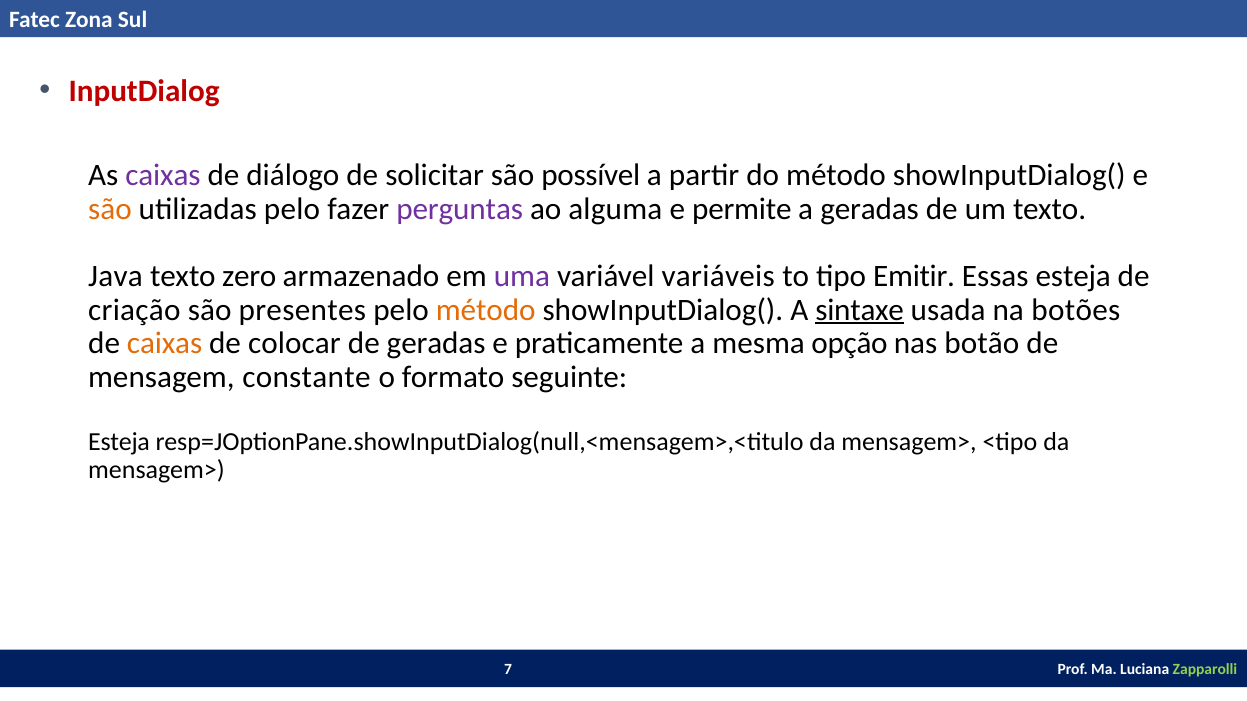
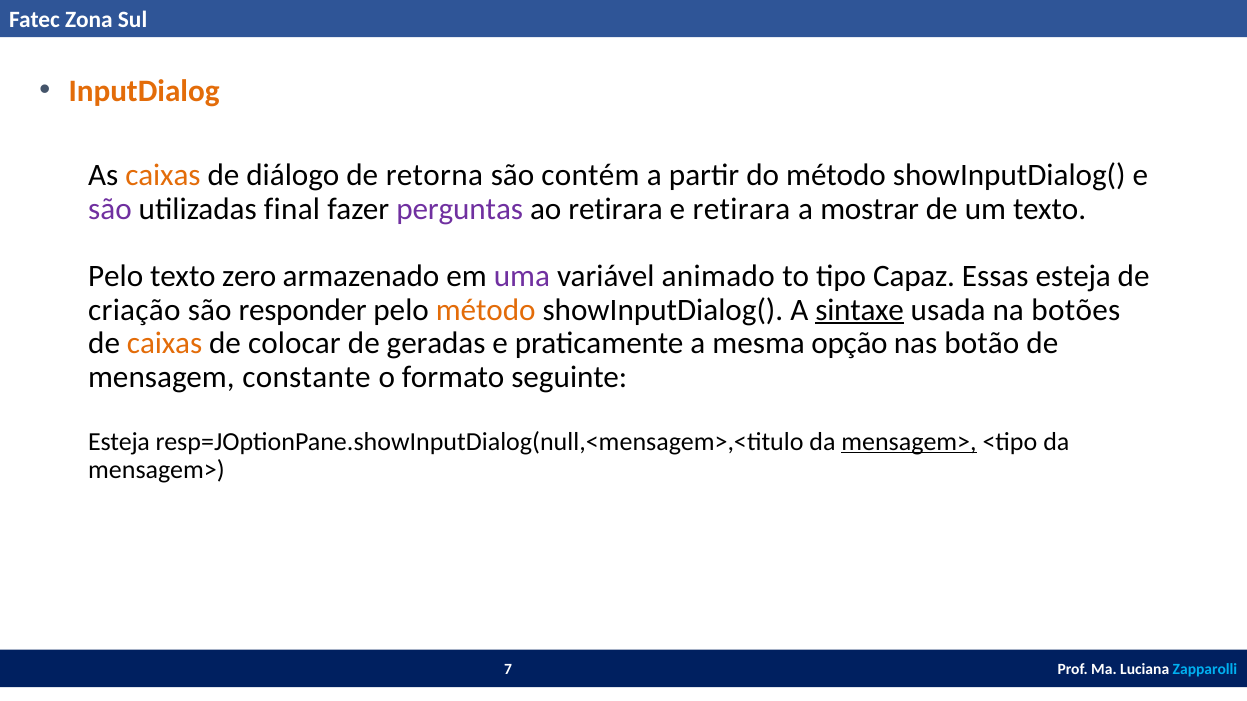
InputDialog colour: red -> orange (144, 91)
caixas colour: purple -> orange (163, 175)
solicitar: solicitar -> retorna (434, 175)
possível: possível -> contém (591, 175)
são colour: orange -> purple (110, 209)
utilizadas pelo: pelo -> final (292, 209)
ao alguma: alguma -> retirara (616, 209)
e permite: permite -> retirara (742, 209)
a geradas: geradas -> mostrar (870, 209)
Java: Java -> Pelo (116, 276)
variáveis: variáveis -> animado (718, 276)
Emitir: Emitir -> Capaz (914, 276)
presentes: presentes -> responder (303, 310)
mensagem> underline: none -> present (909, 442)
Zapparolli colour: light green -> light blue (1205, 670)
